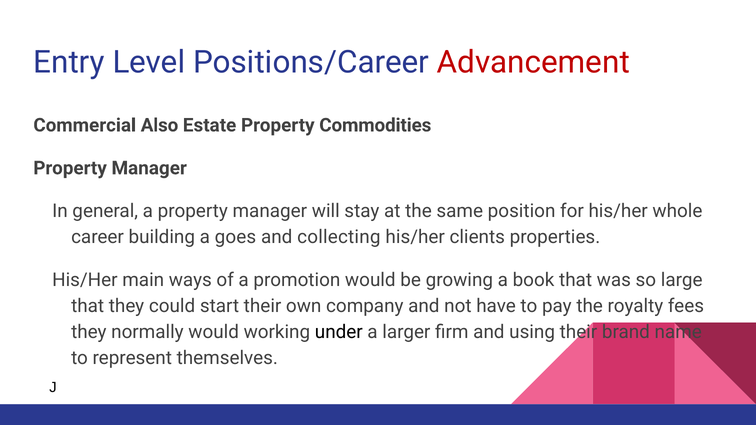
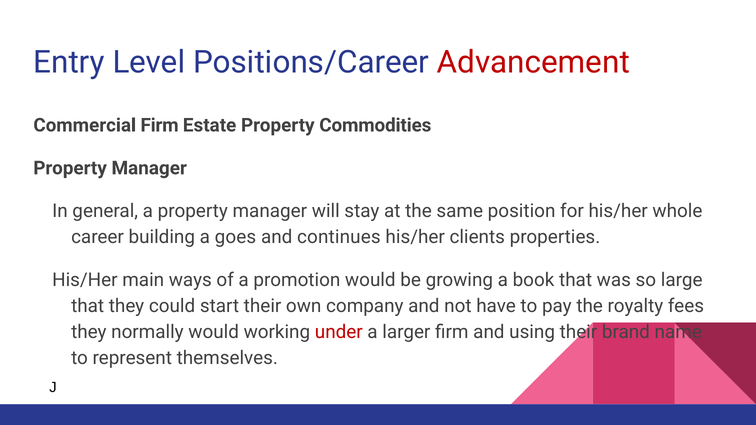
Commercial Also: Also -> Firm (160, 125)
collecting: collecting -> continues (339, 237)
under colour: black -> red (339, 332)
